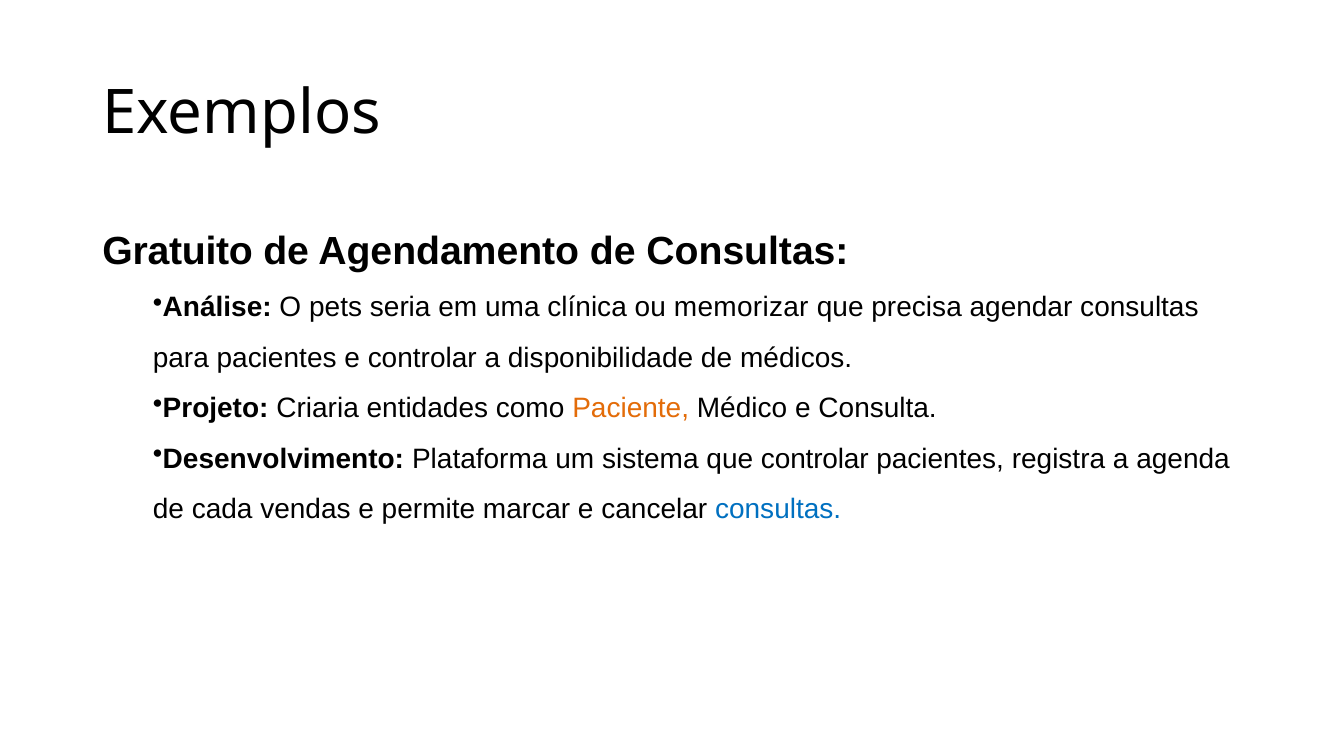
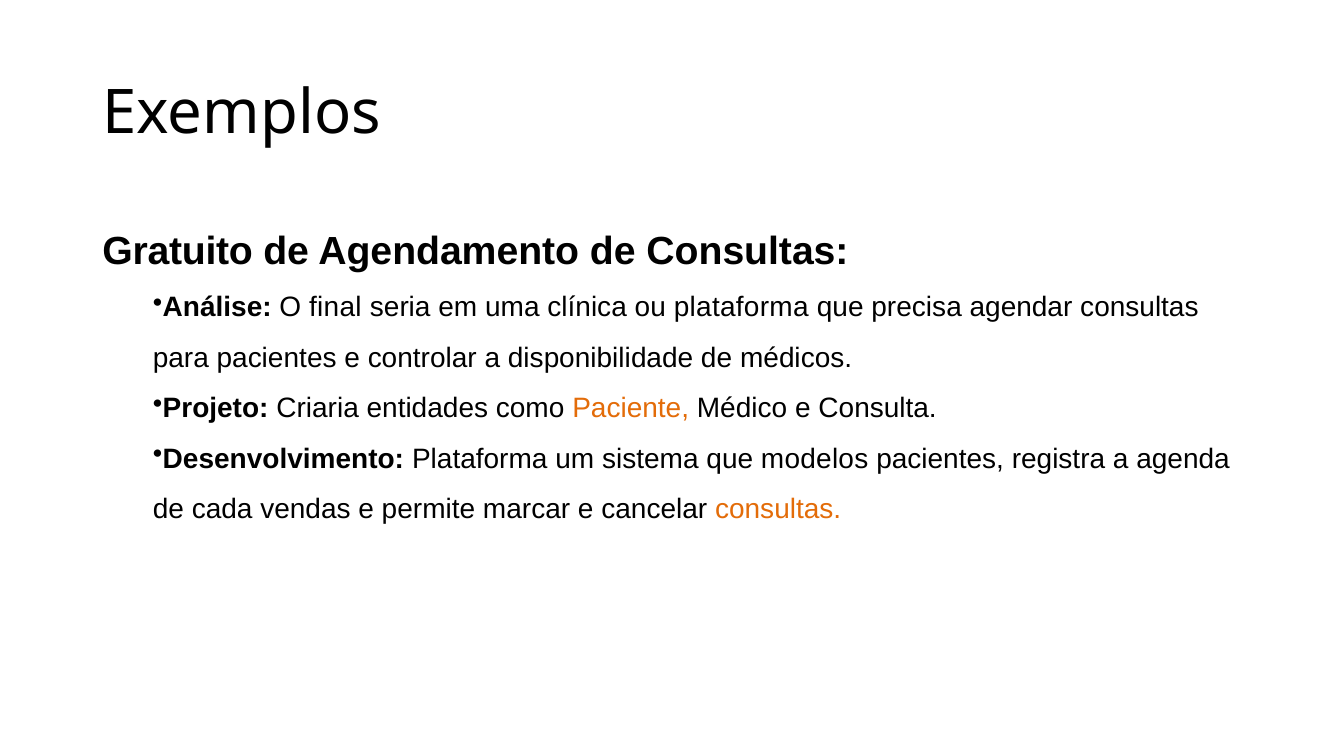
pets: pets -> final (335, 308)
ou memorizar: memorizar -> plataforma (741, 308)
que controlar: controlar -> modelos (815, 459)
consultas colour: blue -> orange (778, 509)
